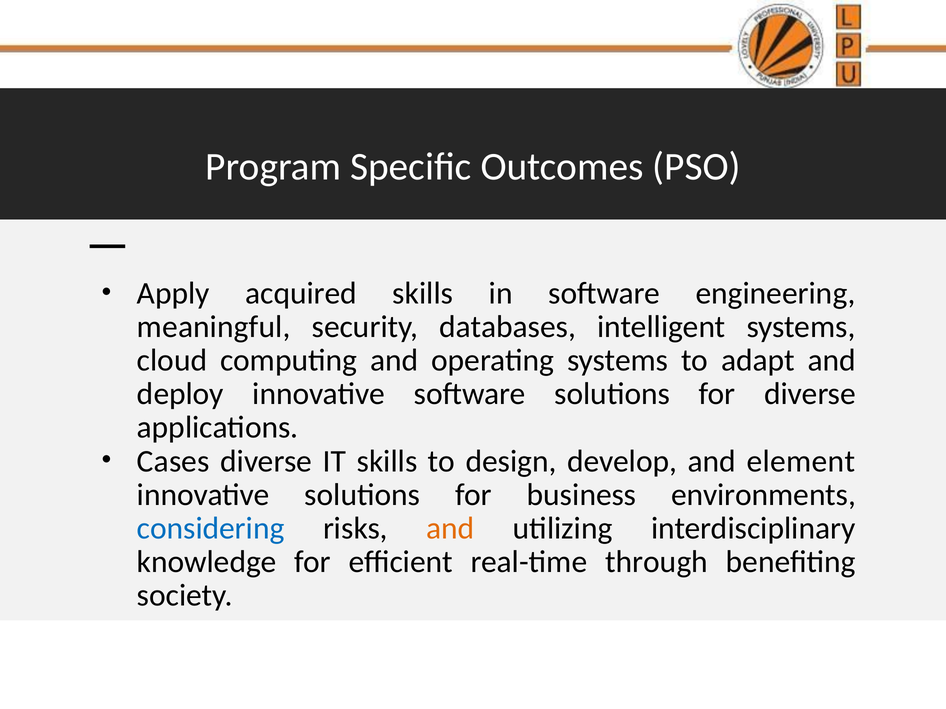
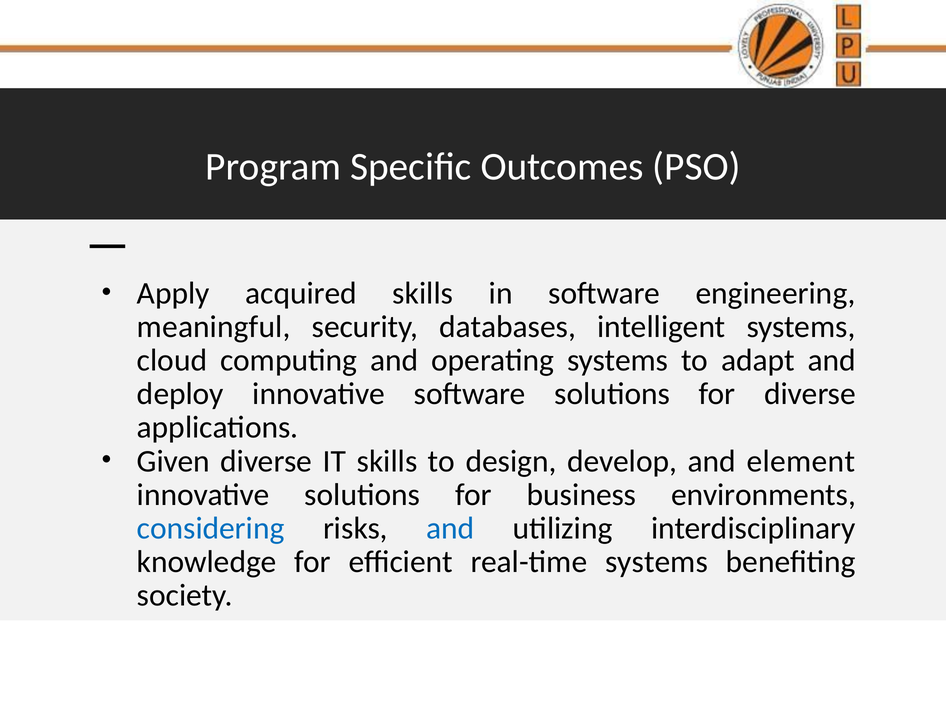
Cases: Cases -> Given (173, 461)
and colour: orange -> blue (450, 529)
real-time through: through -> systems (656, 562)
